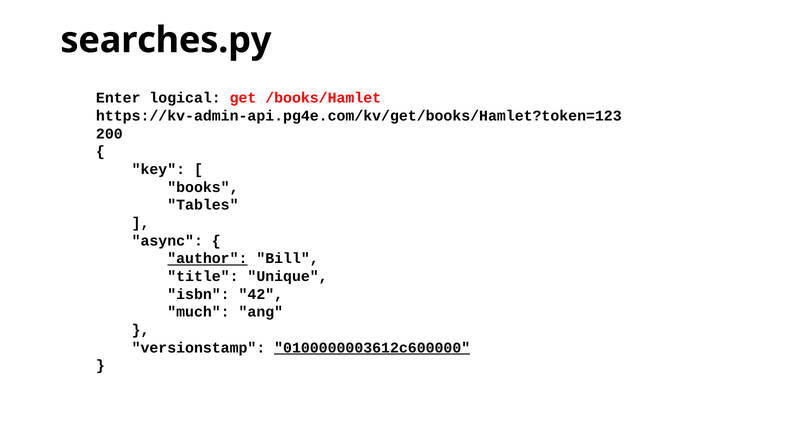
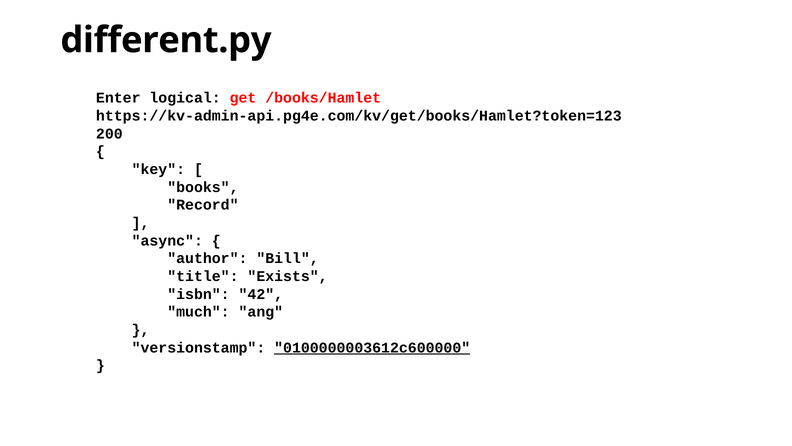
searches.py: searches.py -> different.py (166, 40)
Tables: Tables -> Record (203, 205)
author underline: present -> none (207, 258)
Unique: Unique -> Exists (288, 276)
